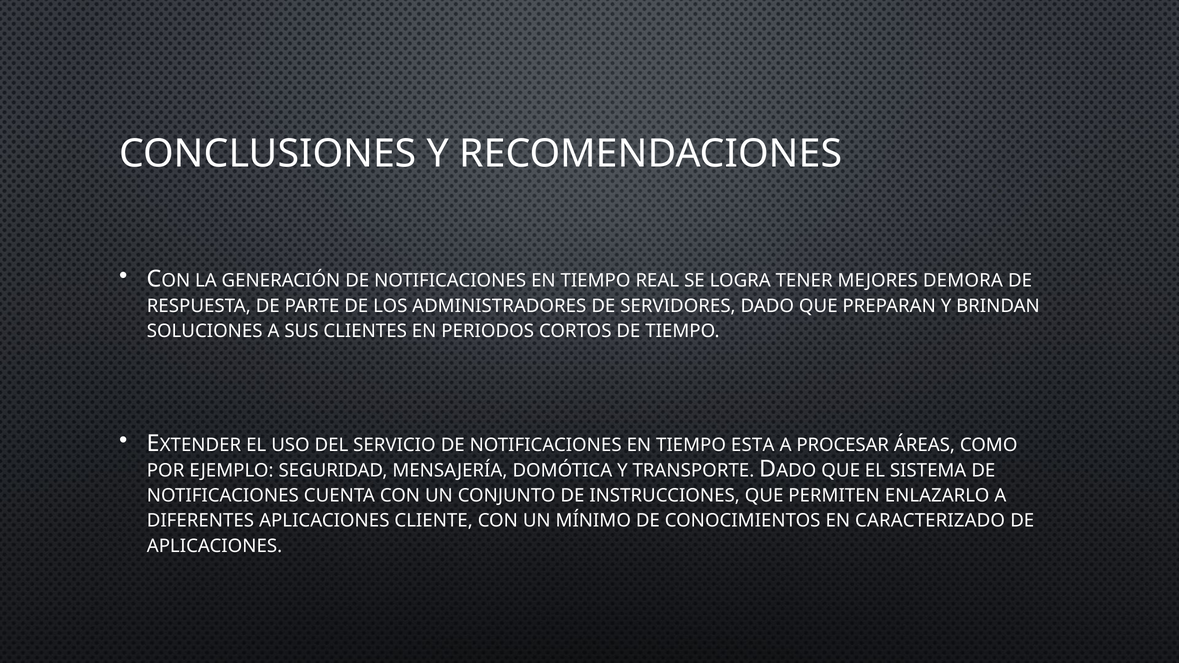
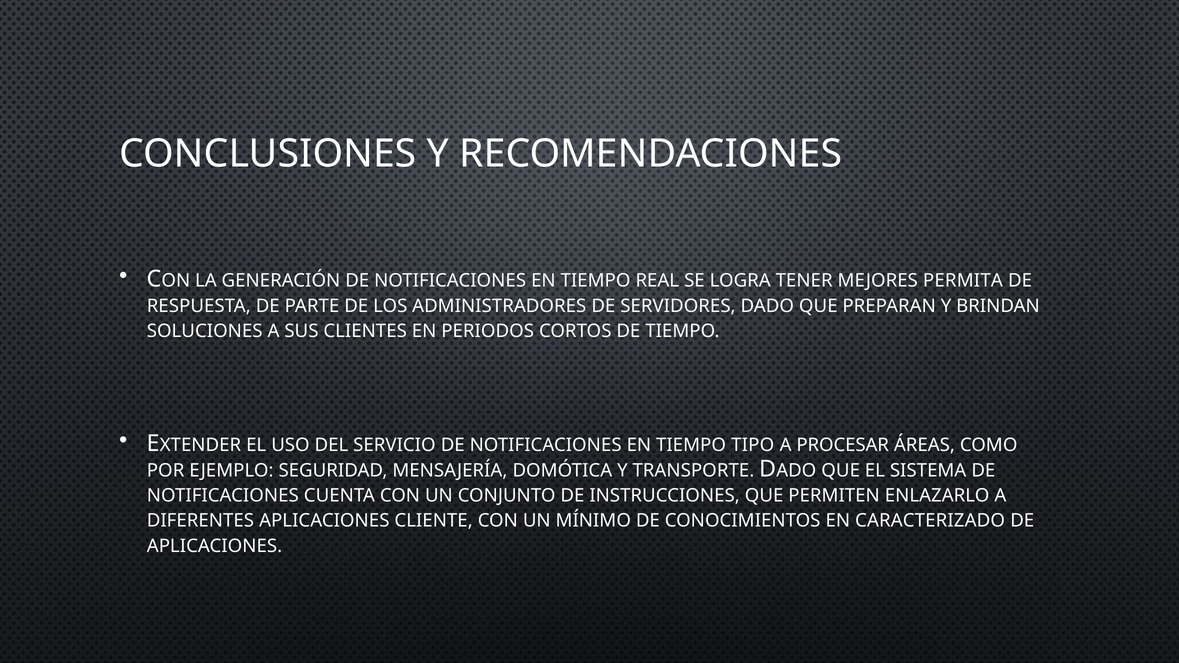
DEMORA: DEMORA -> PERMITA (963, 281)
ESTA: ESTA -> TIPO (753, 445)
